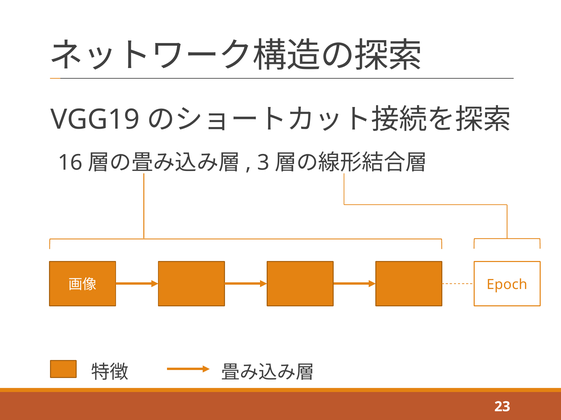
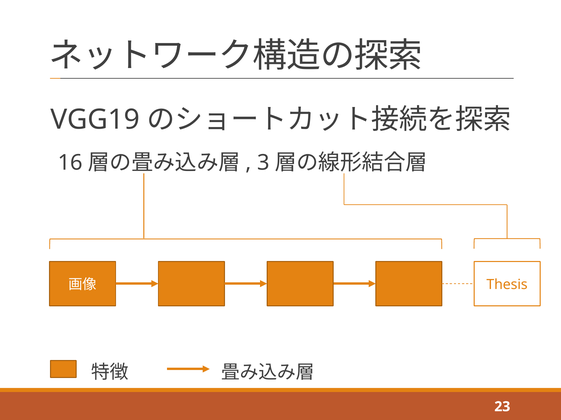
Epoch: Epoch -> Thesis (507, 285)
